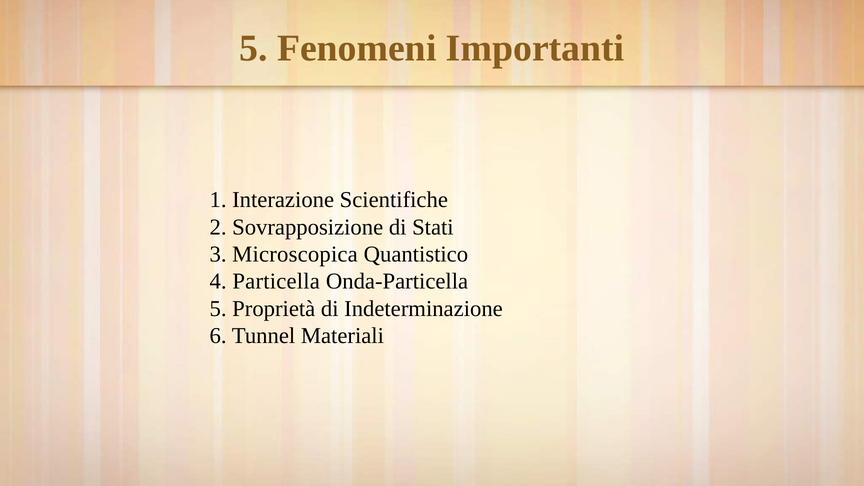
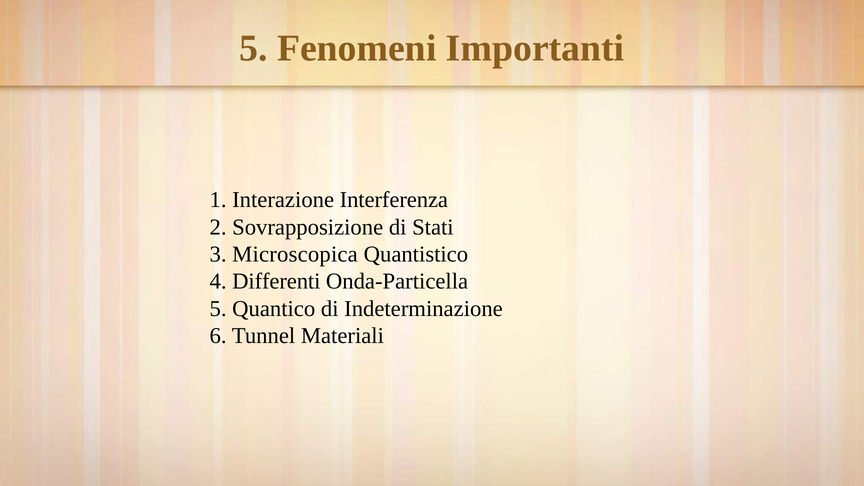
Scientifiche: Scientifiche -> Interferenza (394, 200)
Particella: Particella -> Differenti (276, 281)
Proprietà: Proprietà -> Quantico (274, 309)
